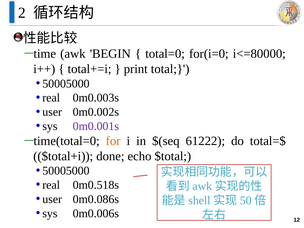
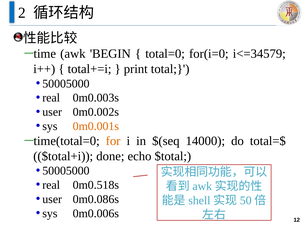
i<=80000: i<=80000 -> i<=34579 (259, 54)
0m0.001s colour: purple -> orange (96, 126)
61222: 61222 -> 14000 (205, 141)
